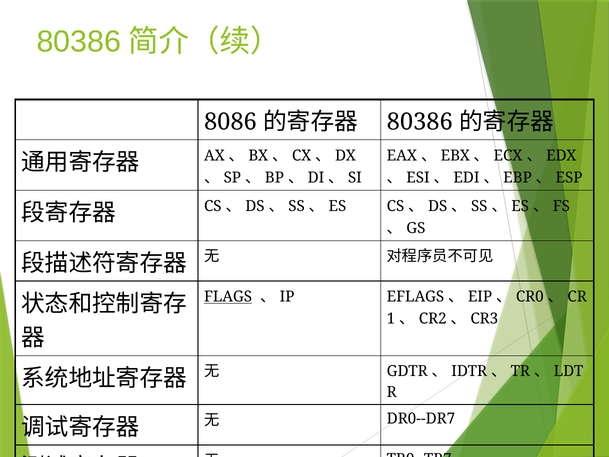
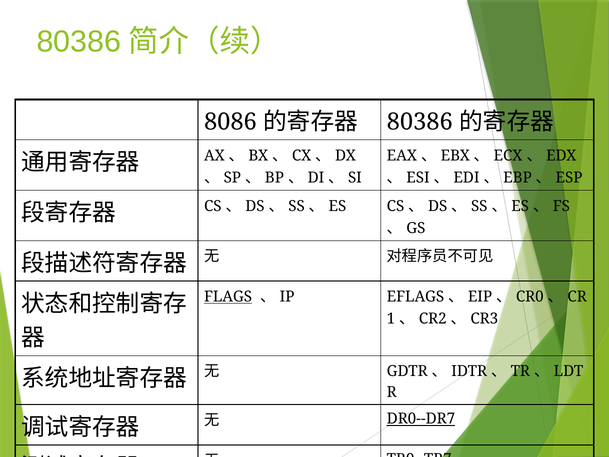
DR0--DR7 underline: none -> present (421, 419)
